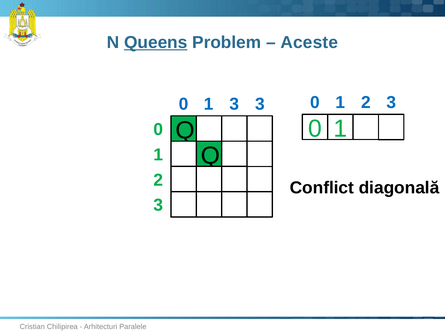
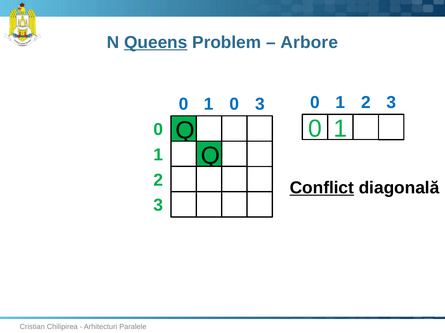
Aceste: Aceste -> Arbore (309, 43)
3: 3 -> 0 (234, 104)
Conflict underline: none -> present (322, 188)
